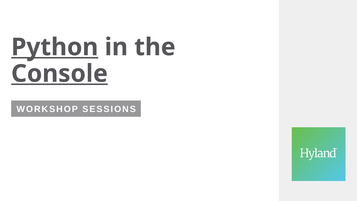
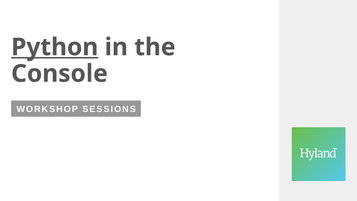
Console underline: present -> none (59, 74)
